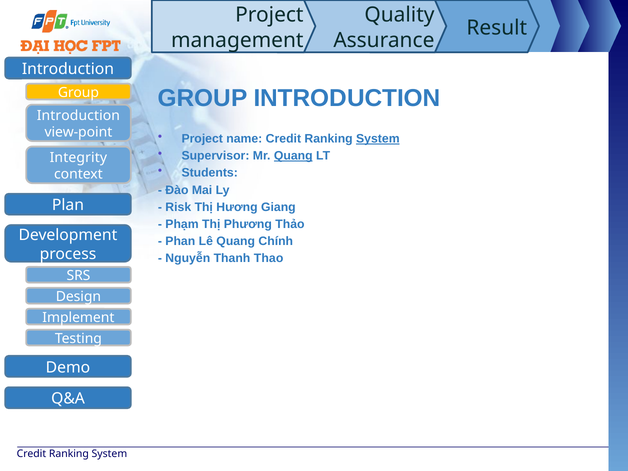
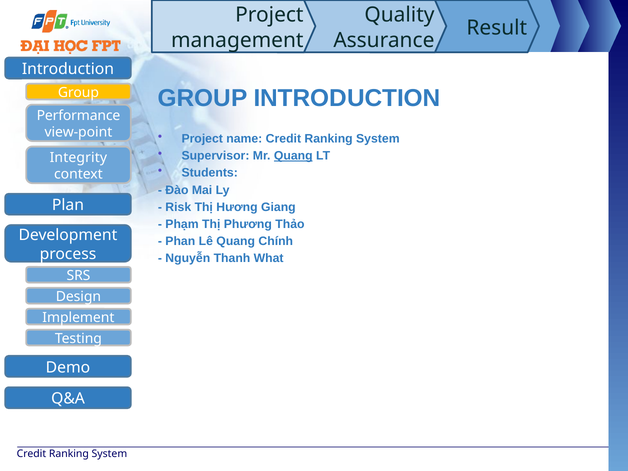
Introduction: Introduction -> Performance (78, 115)
System underline: present -> none (378, 139)
Thao: Thao -> What (269, 258)
